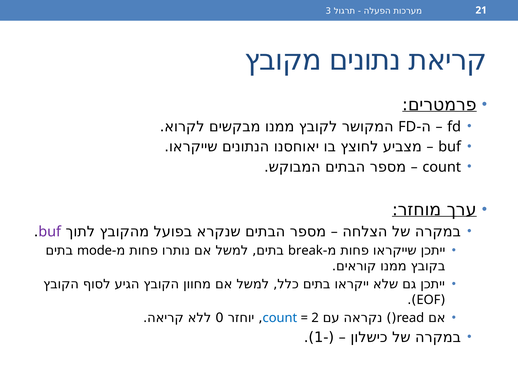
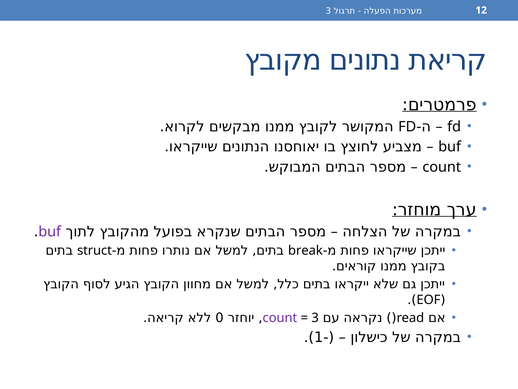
21: 21 -> 12 (481, 10)
mode: mode -> struct (94, 250)
count colour: blue -> purple (280, 318)
2: 2 -> 3 (315, 318)
